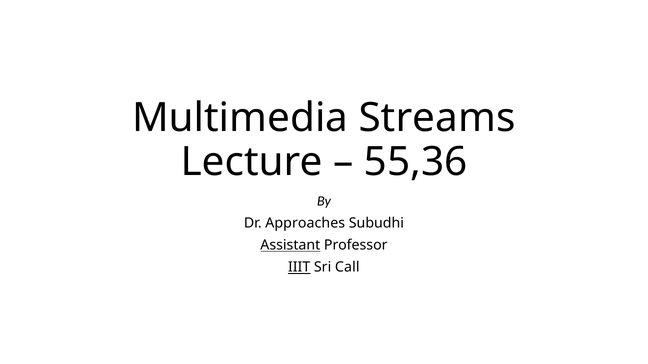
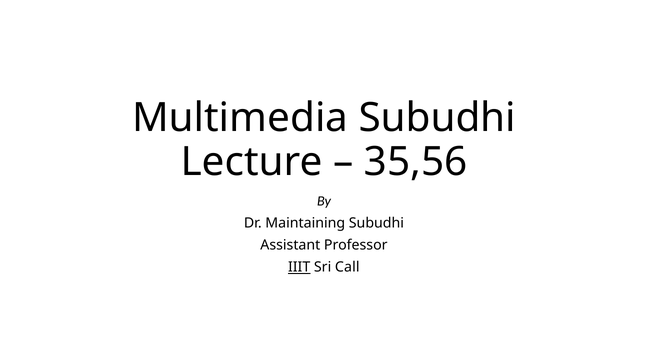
Multimedia Streams: Streams -> Subudhi (437, 118)
55,36: 55,36 -> 35,56 (416, 162)
Approaches: Approaches -> Maintaining (305, 224)
Assistant underline: present -> none (290, 246)
